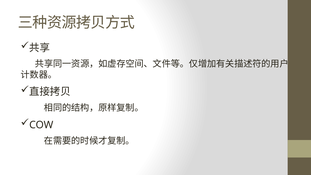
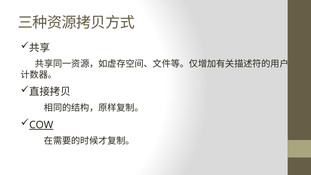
COW underline: none -> present (41, 125)
